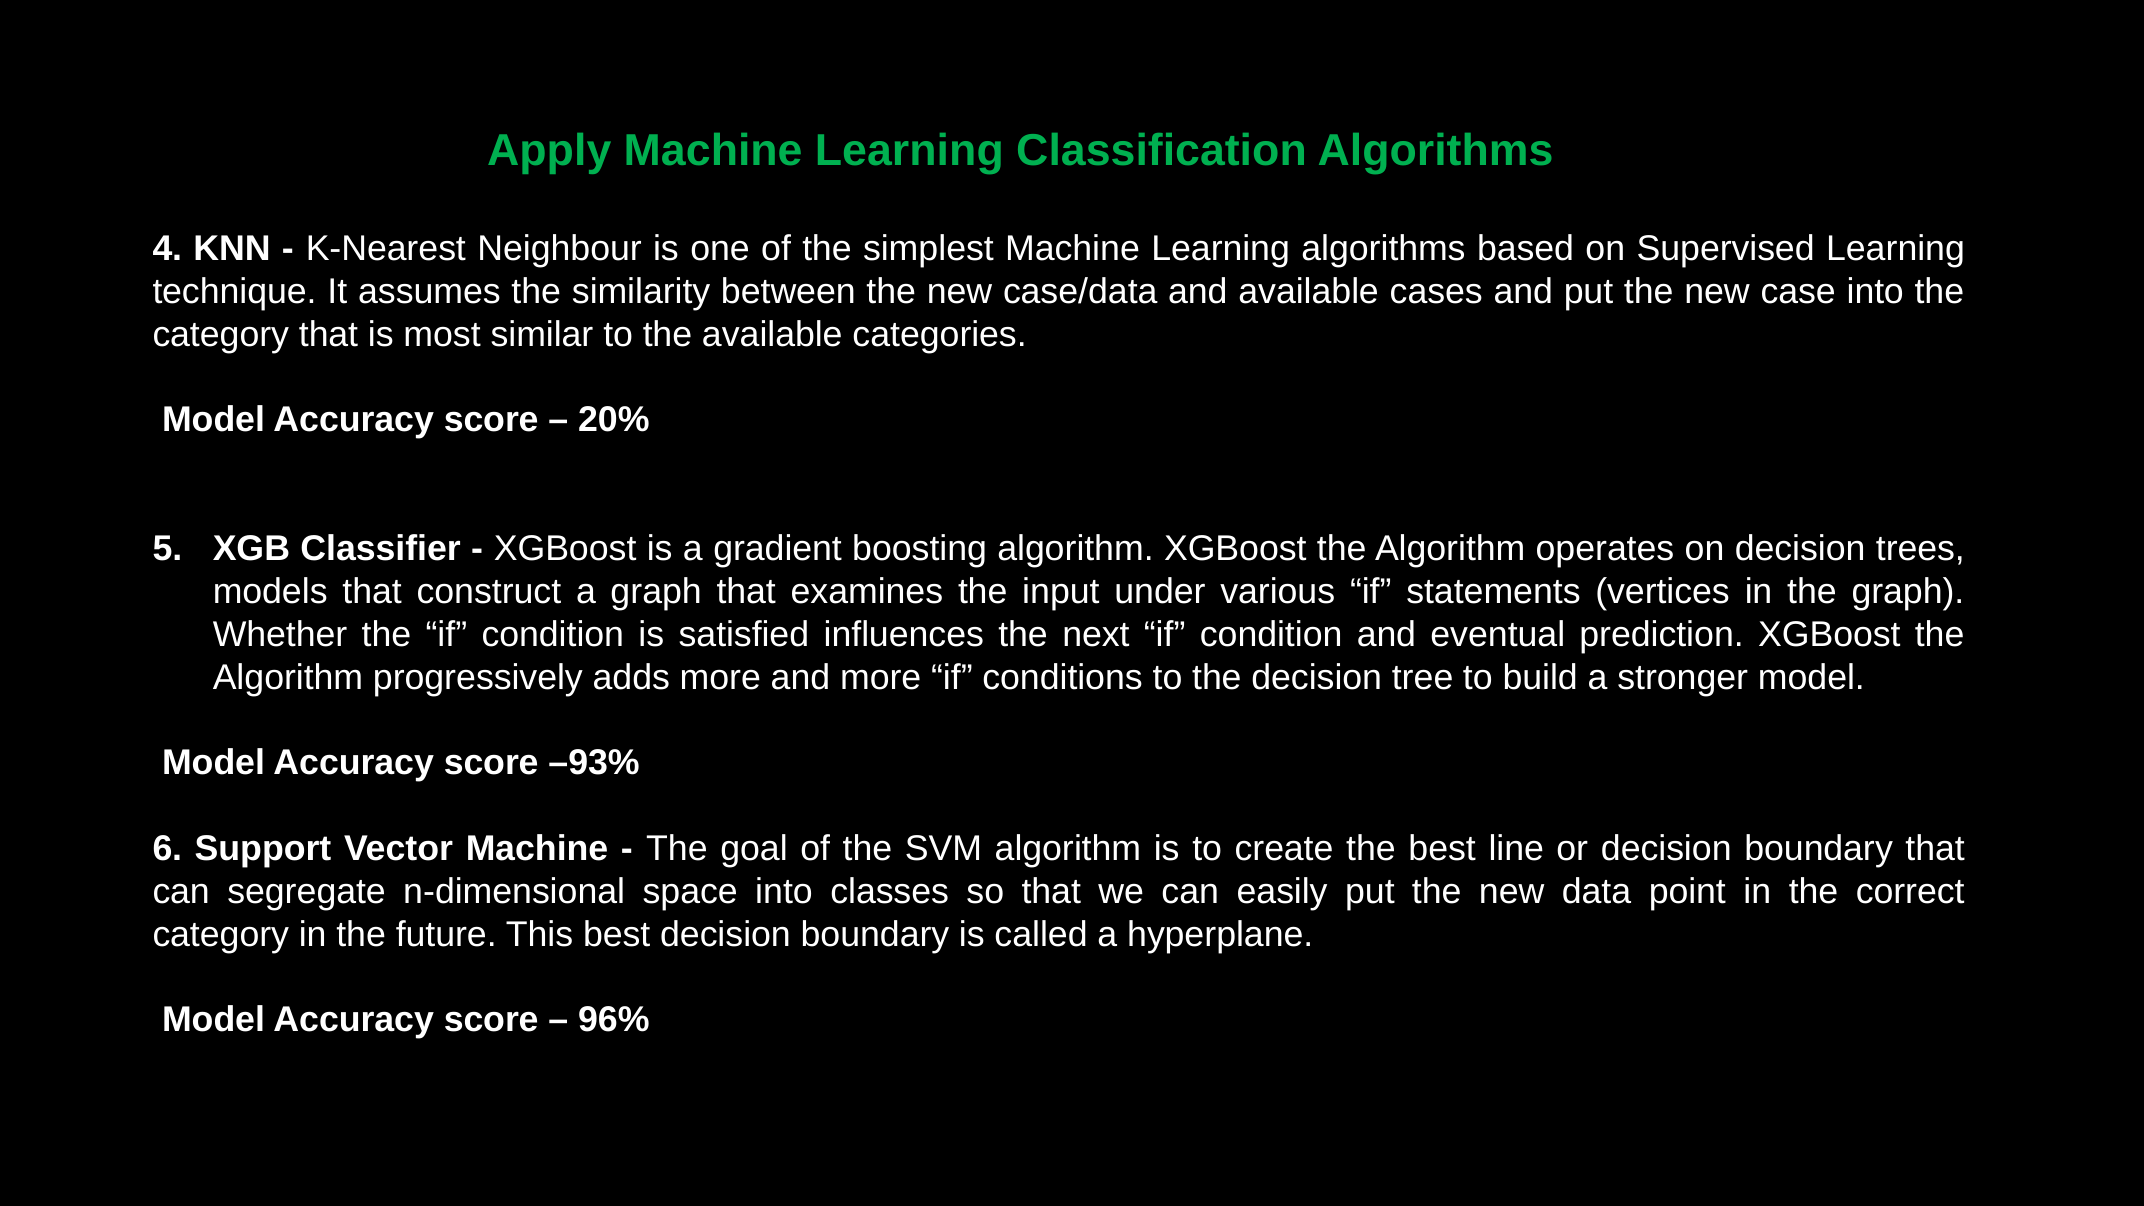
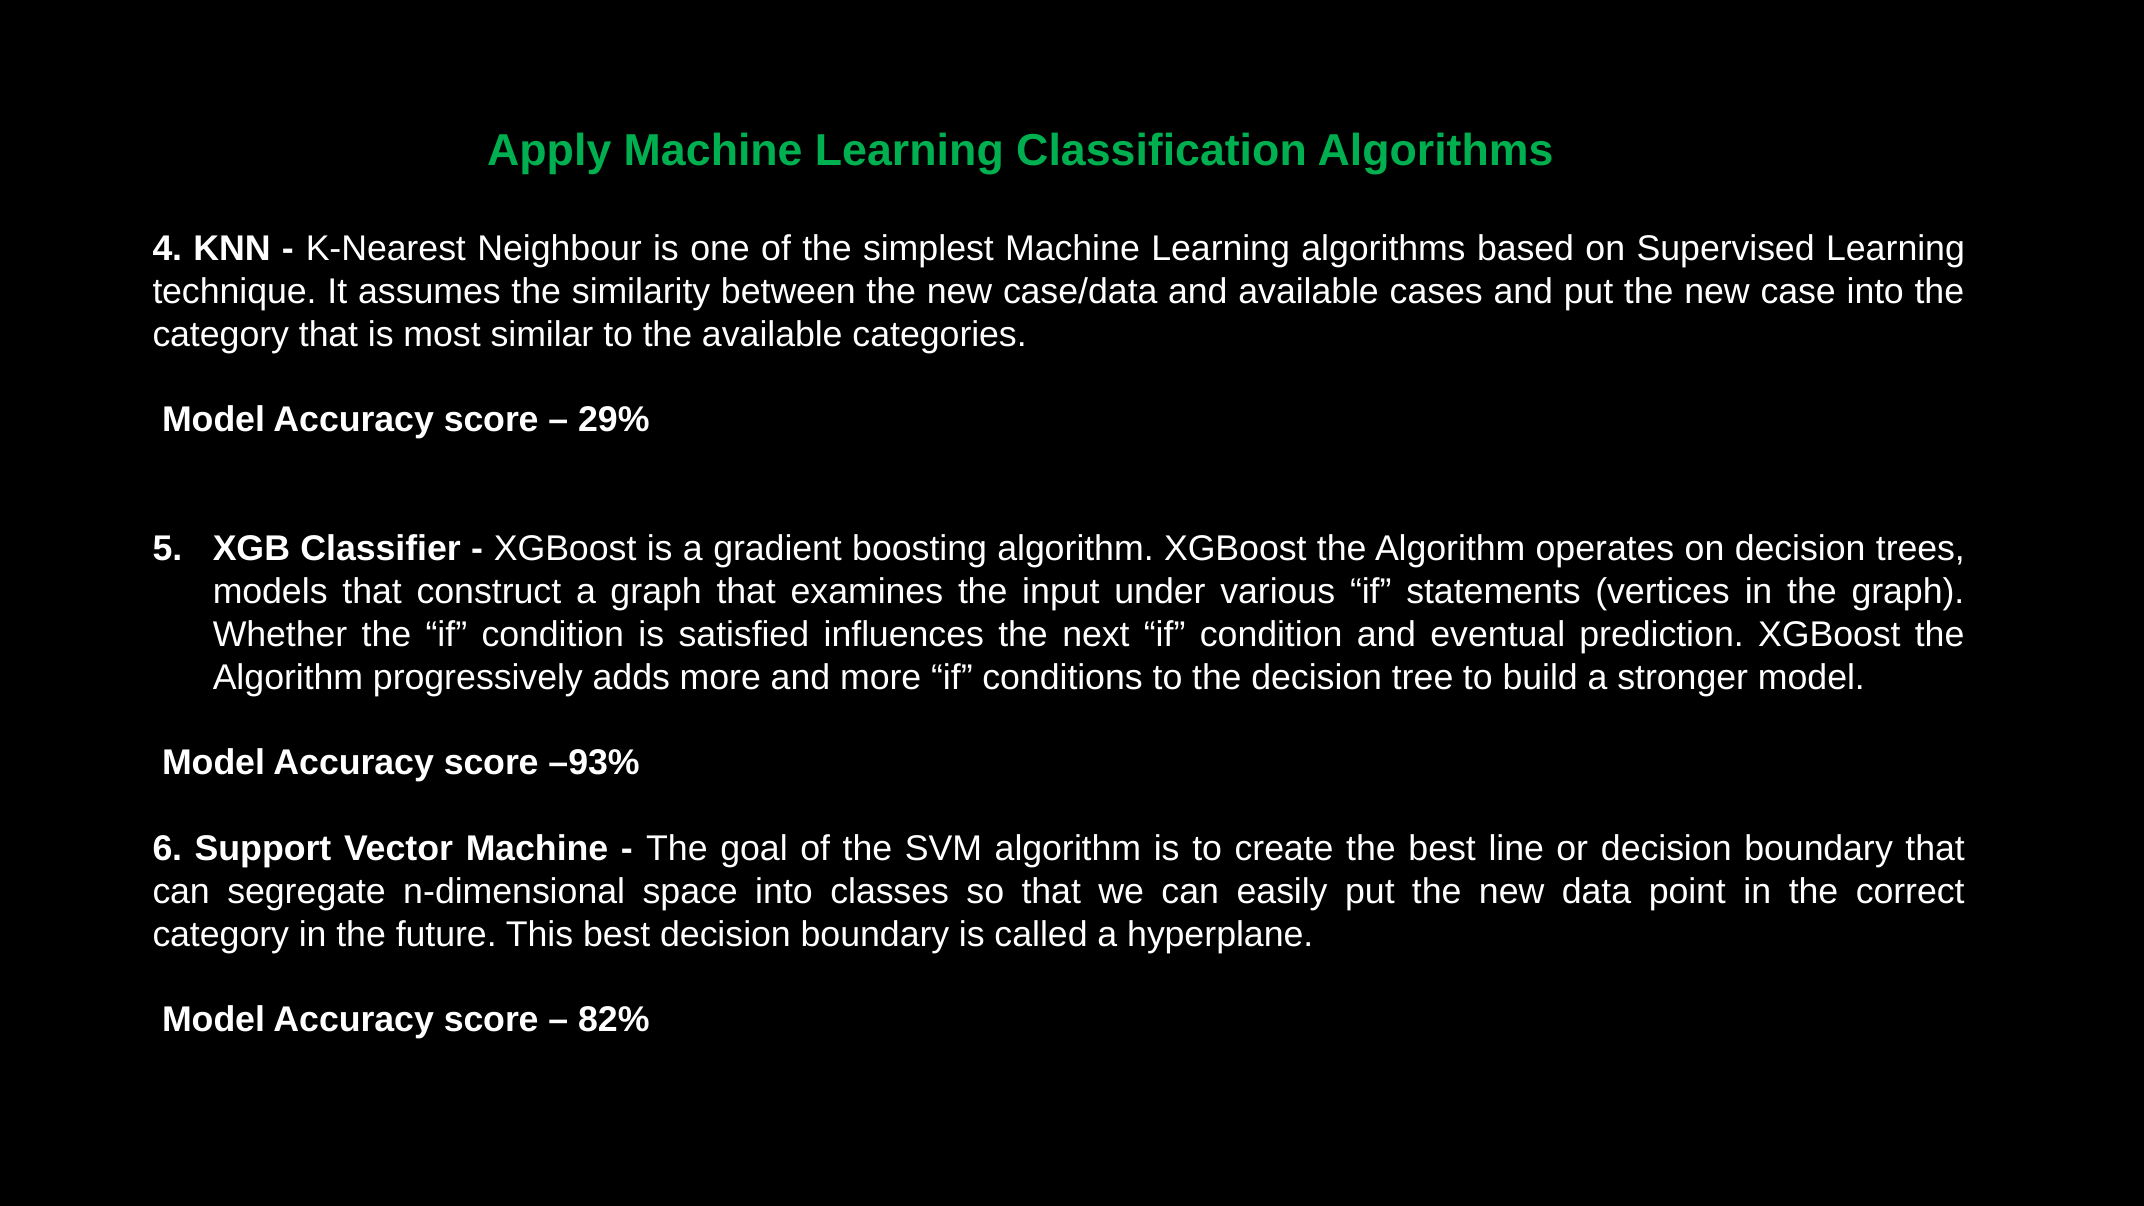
20%: 20% -> 29% (614, 420)
96%: 96% -> 82% (614, 1020)
